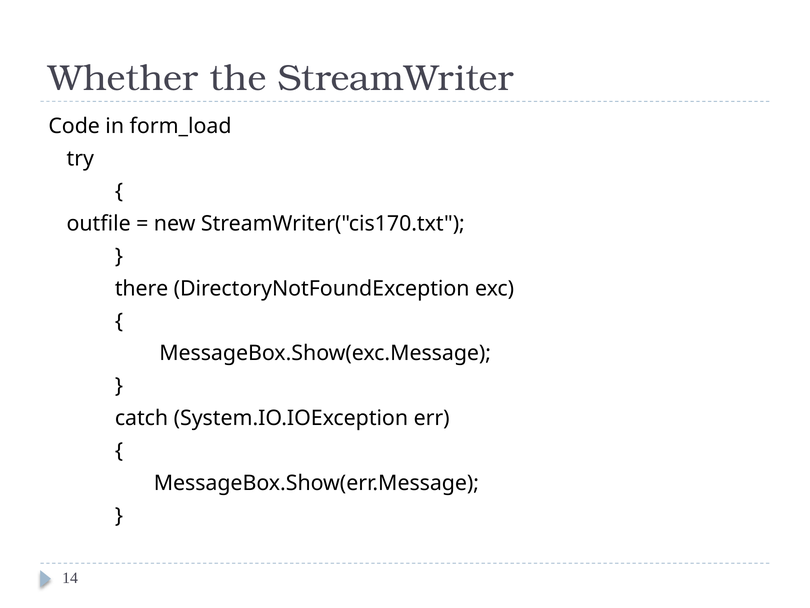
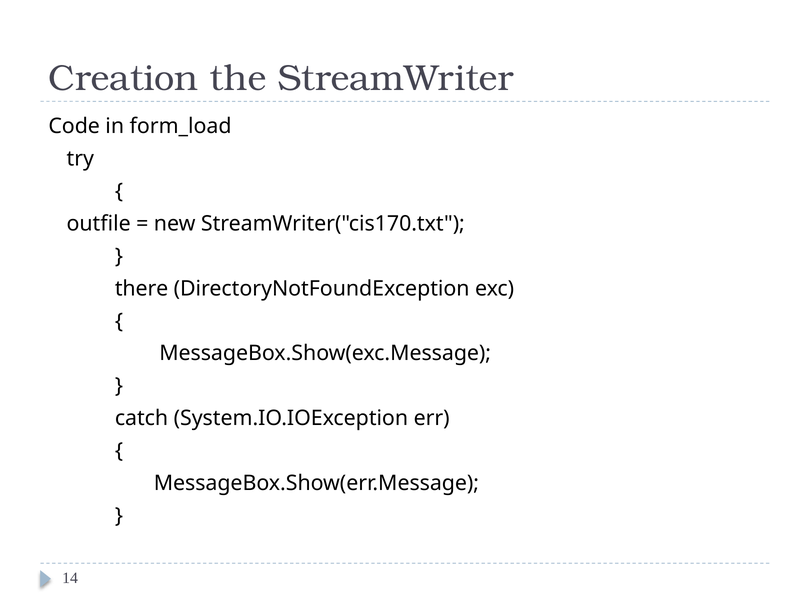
Whether: Whether -> Creation (123, 78)
